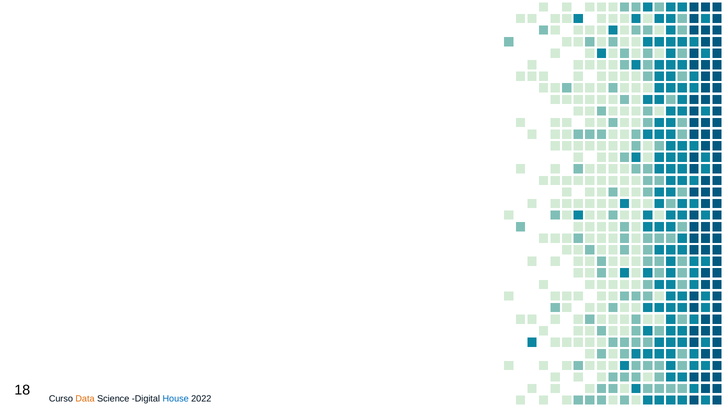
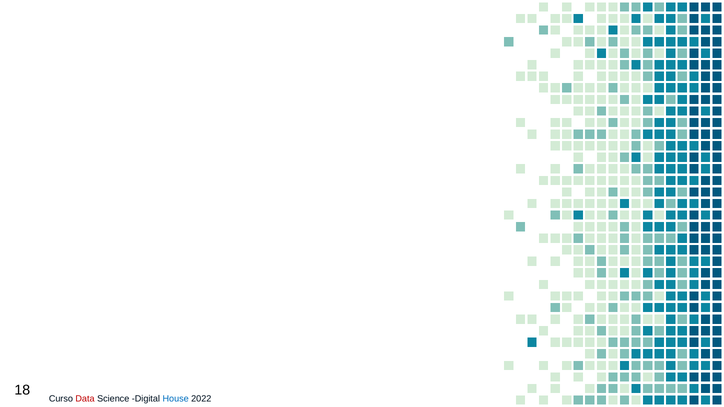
Data colour: orange -> red (85, 399)
